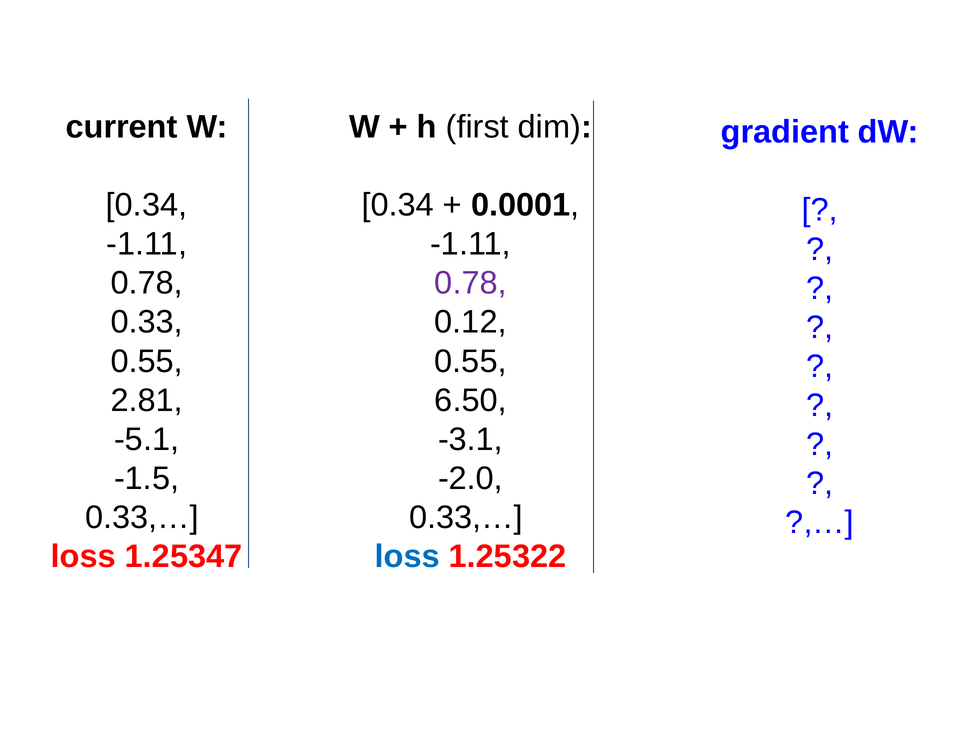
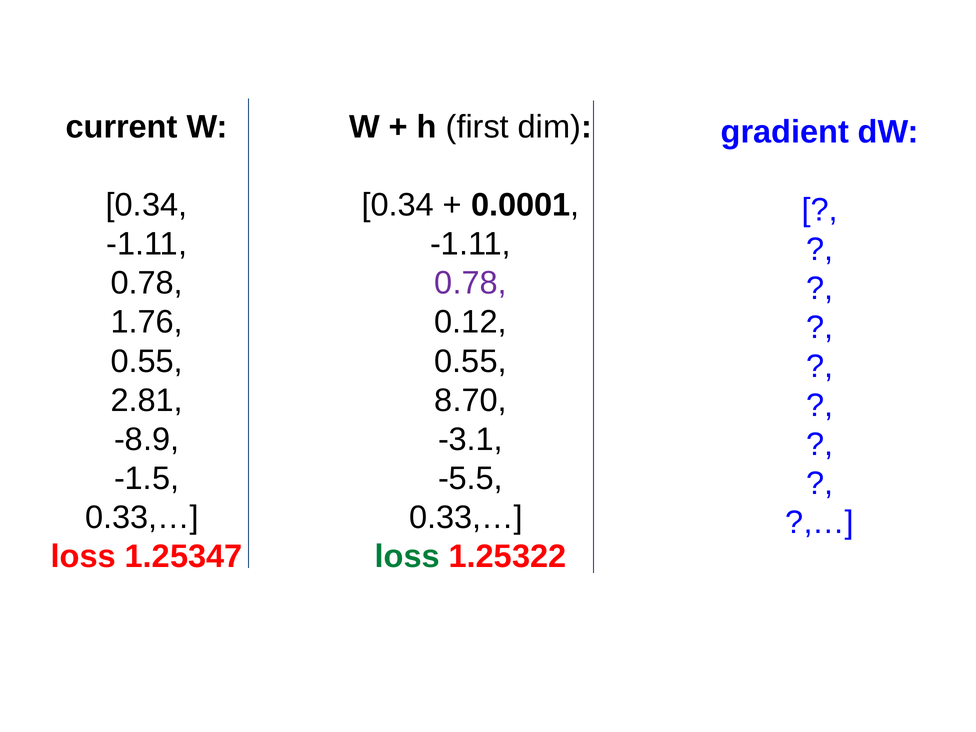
0.33: 0.33 -> 1.76 (147, 322)
6.50: 6.50 -> 8.70 (471, 400)
-5.1: -5.1 -> -8.9 (147, 439)
-2.0: -2.0 -> -5.5 (470, 478)
loss colour: blue -> green (407, 556)
